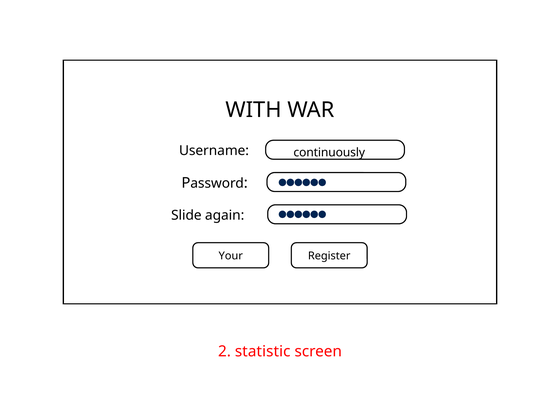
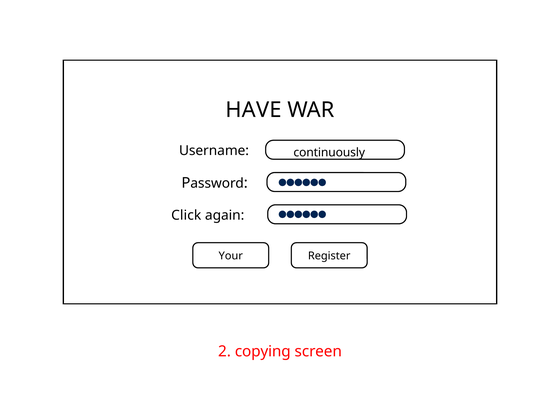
WITH: WITH -> HAVE (254, 110)
Slide: Slide -> Click (186, 215)
statistic: statistic -> copying (263, 351)
